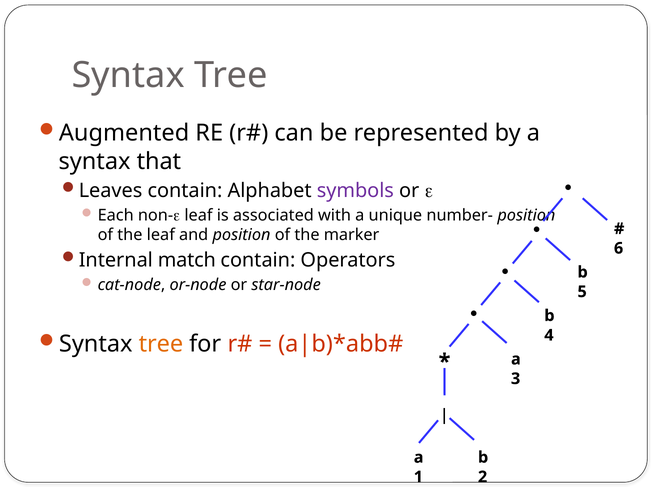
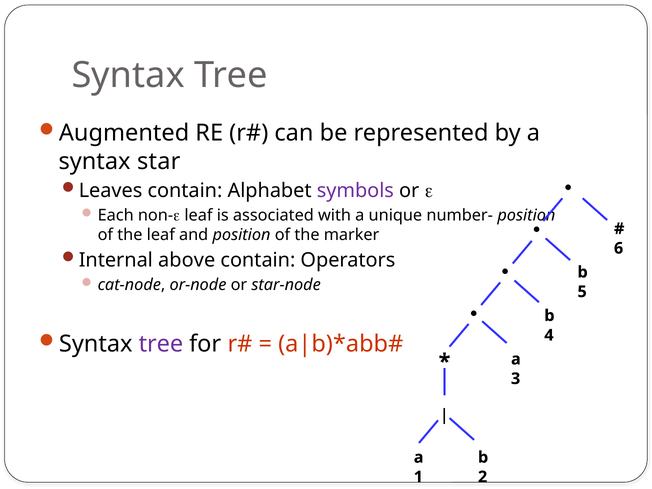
that: that -> star (159, 161)
match: match -> above (187, 260)
tree colour: orange -> purple (161, 344)
